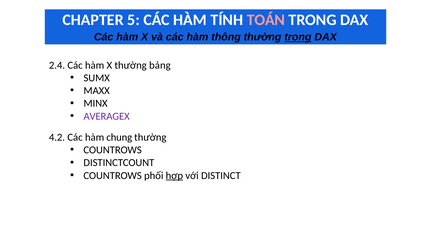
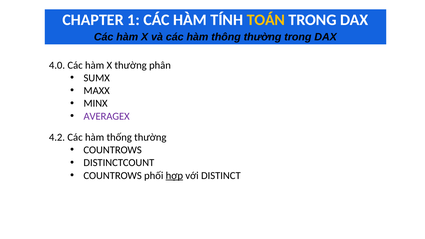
5: 5 -> 1 (134, 20)
TOÁN colour: pink -> yellow (266, 20)
trong underline: present -> none (298, 37)
2.4: 2.4 -> 4.0 (57, 65)
bảng: bảng -> phân (160, 65)
chung: chung -> thống (119, 137)
